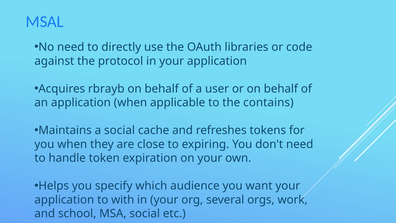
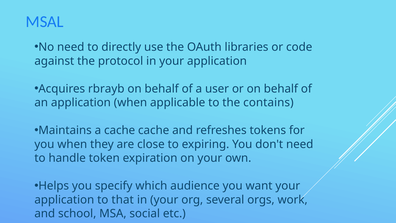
a social: social -> cache (120, 130)
with: with -> that (123, 200)
